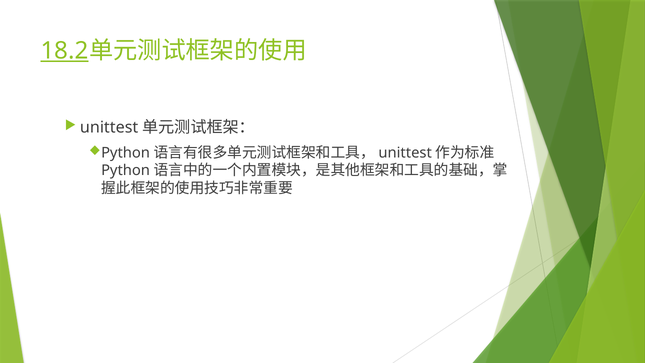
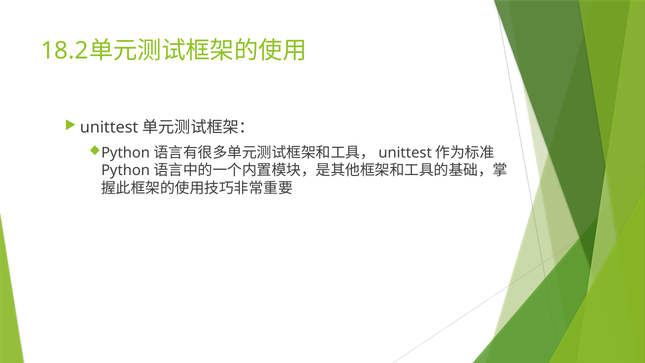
18.2 underline: present -> none (65, 51)
